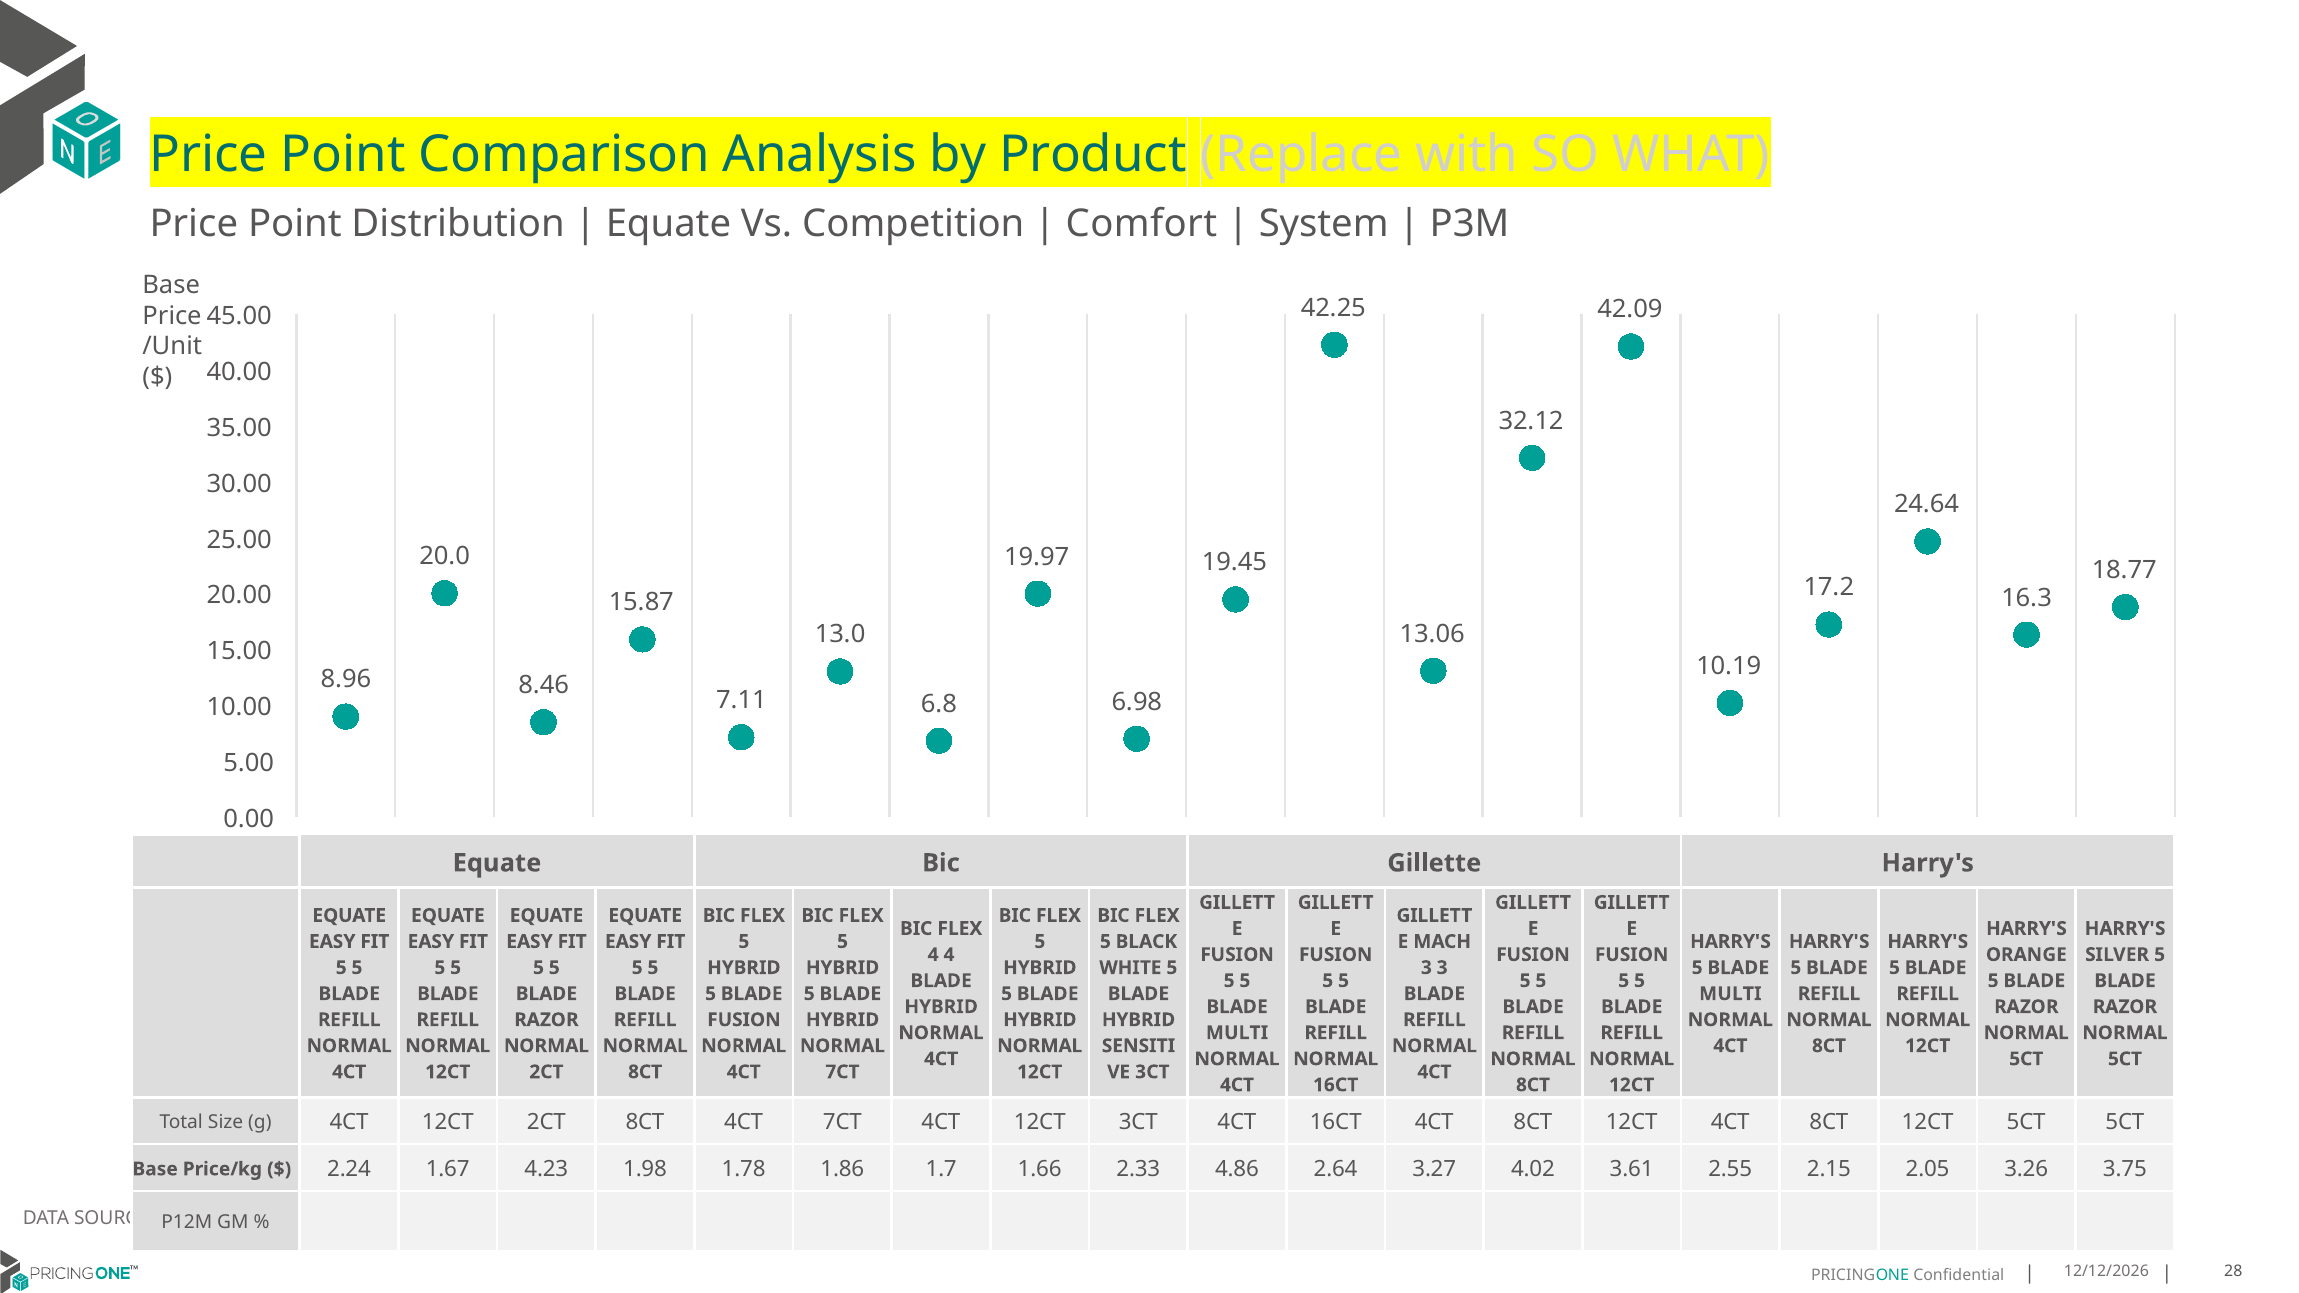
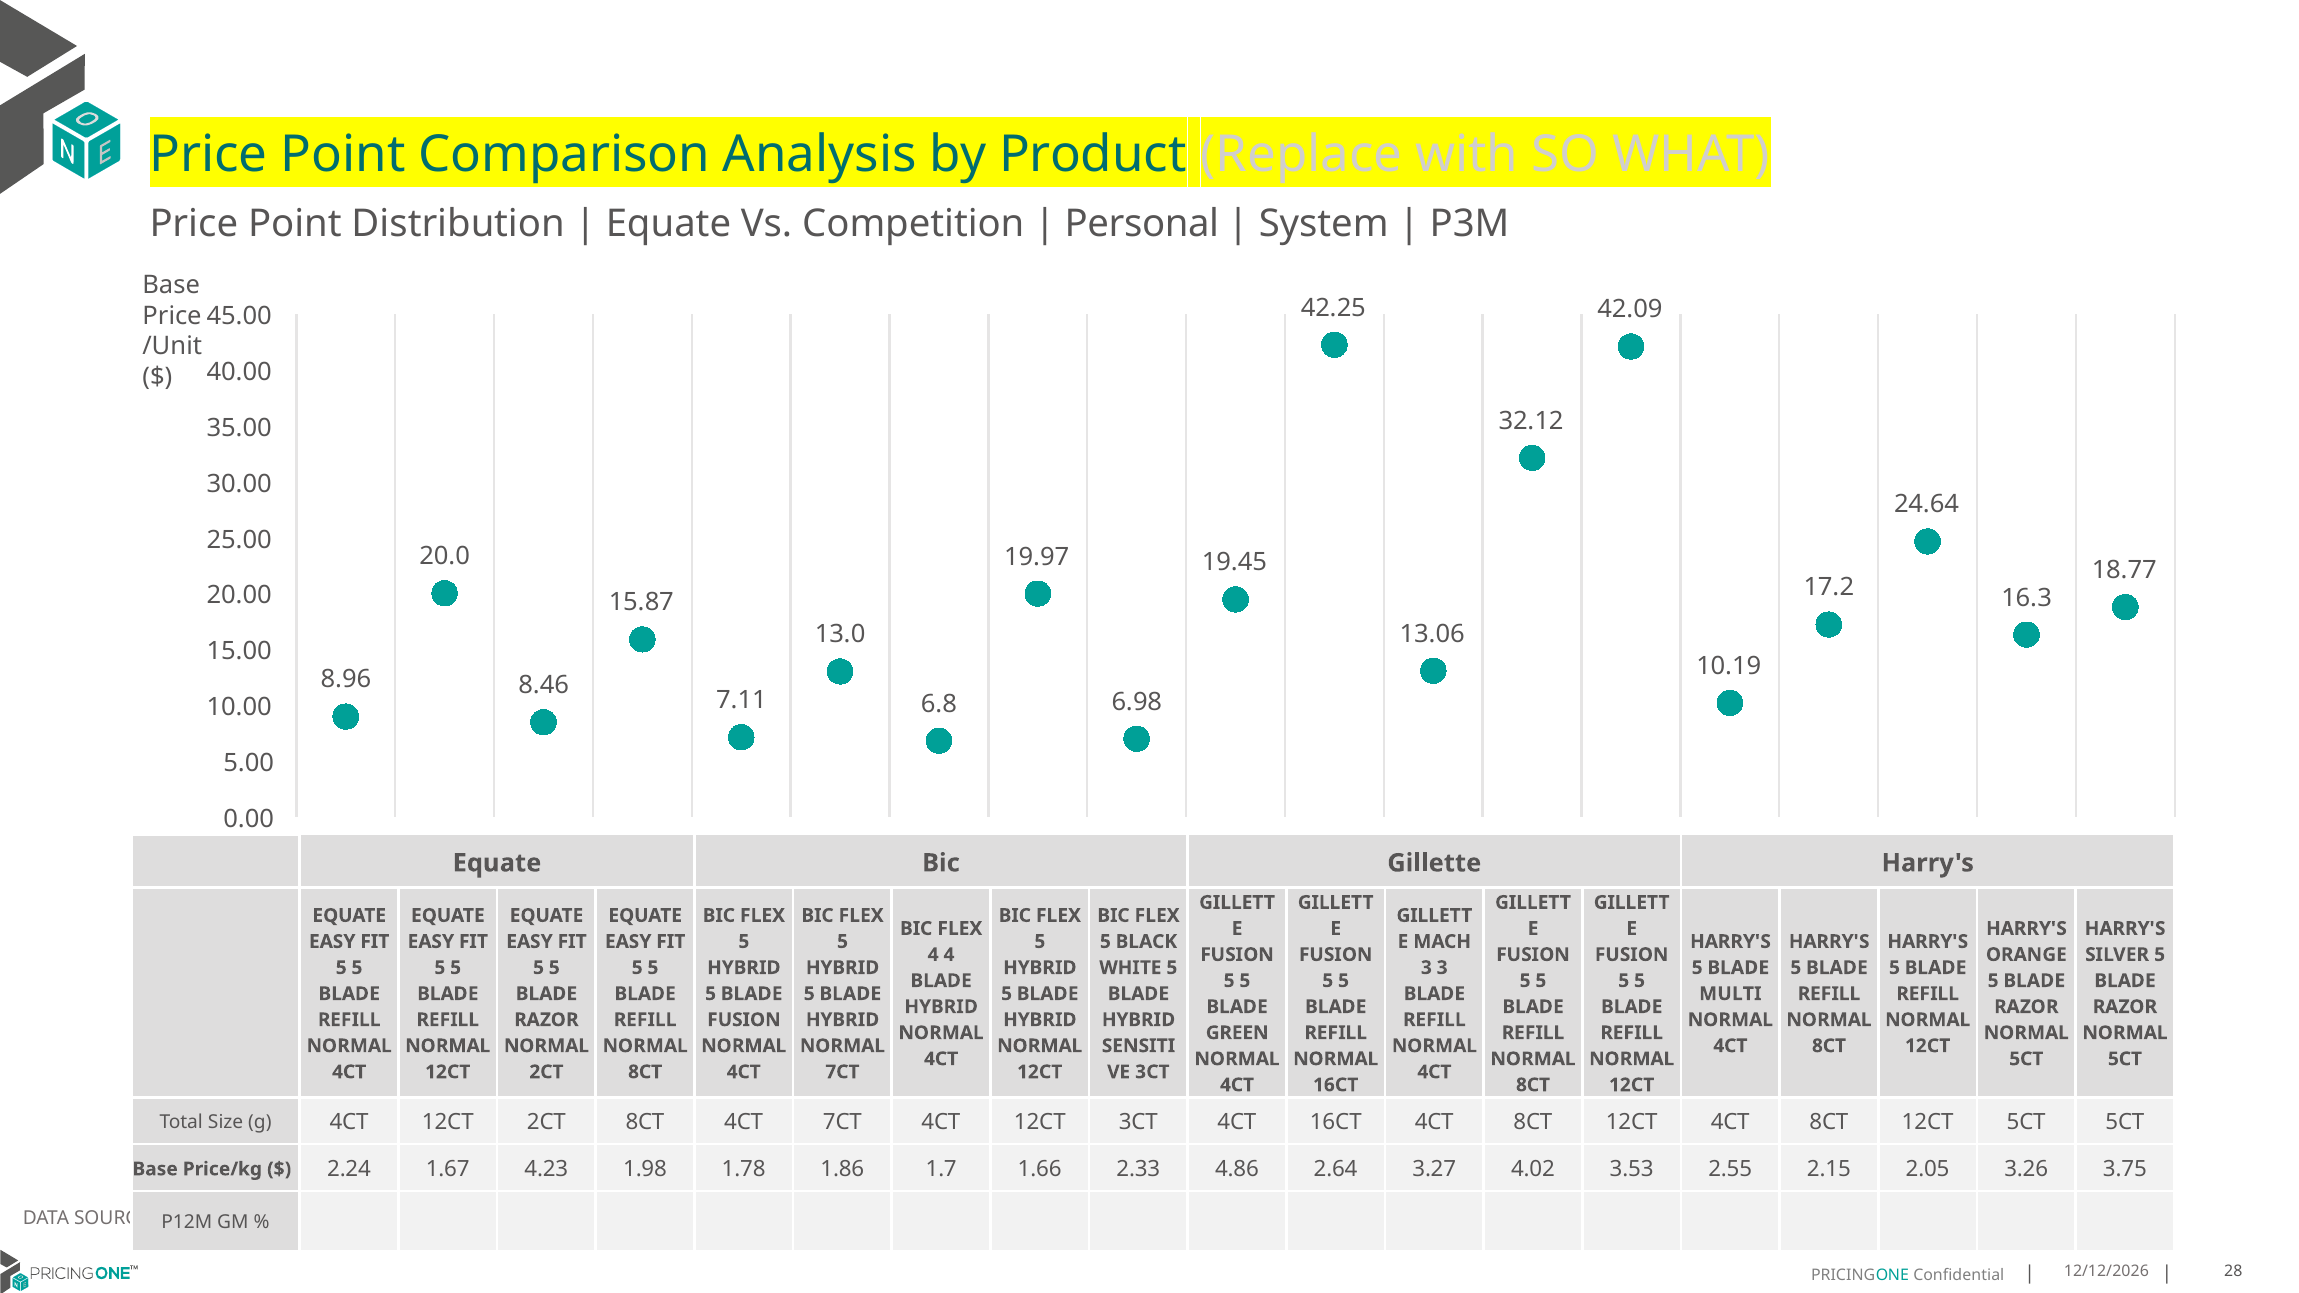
Comfort: Comfort -> Personal (1142, 224)
MULTI: MULTI -> GREEN (1237, 1033)
3.61: 3.61 -> 3.53 (1632, 1170)
